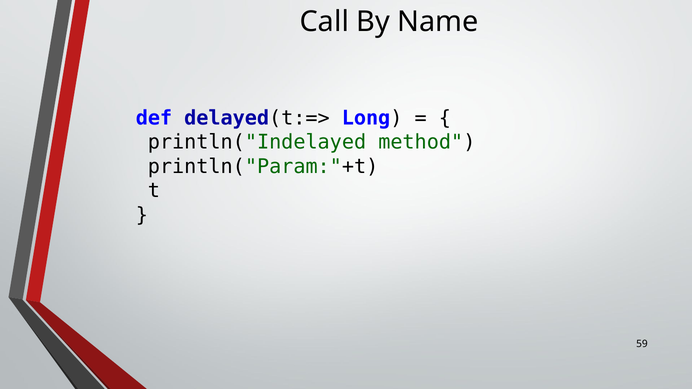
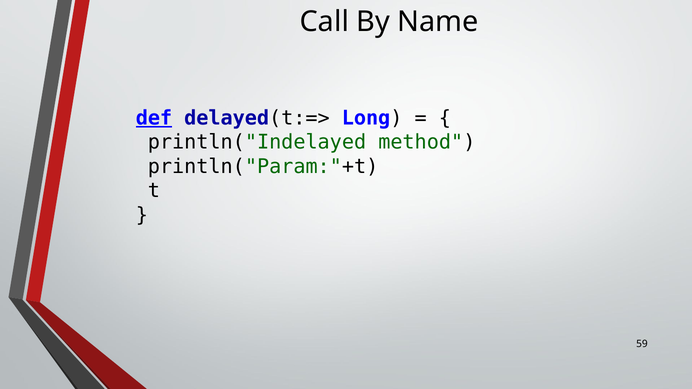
def underline: none -> present (154, 118)
